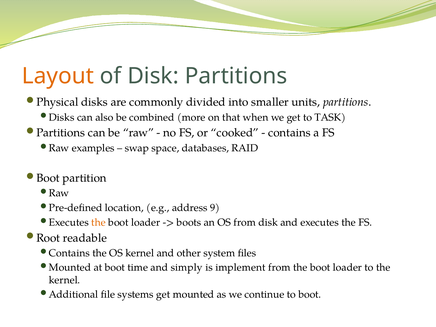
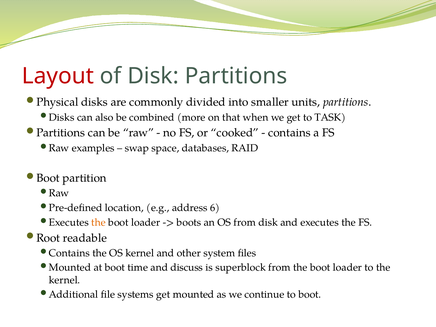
Layout colour: orange -> red (58, 76)
9: 9 -> 6 (215, 208)
simply: simply -> discuss (187, 268)
implement: implement -> superblock (241, 268)
